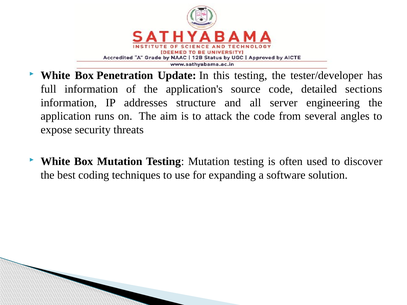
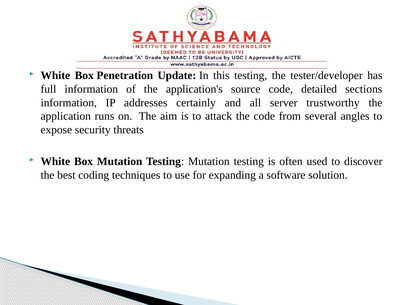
structure: structure -> certainly (196, 103)
engineering: engineering -> trustworthy (333, 103)
